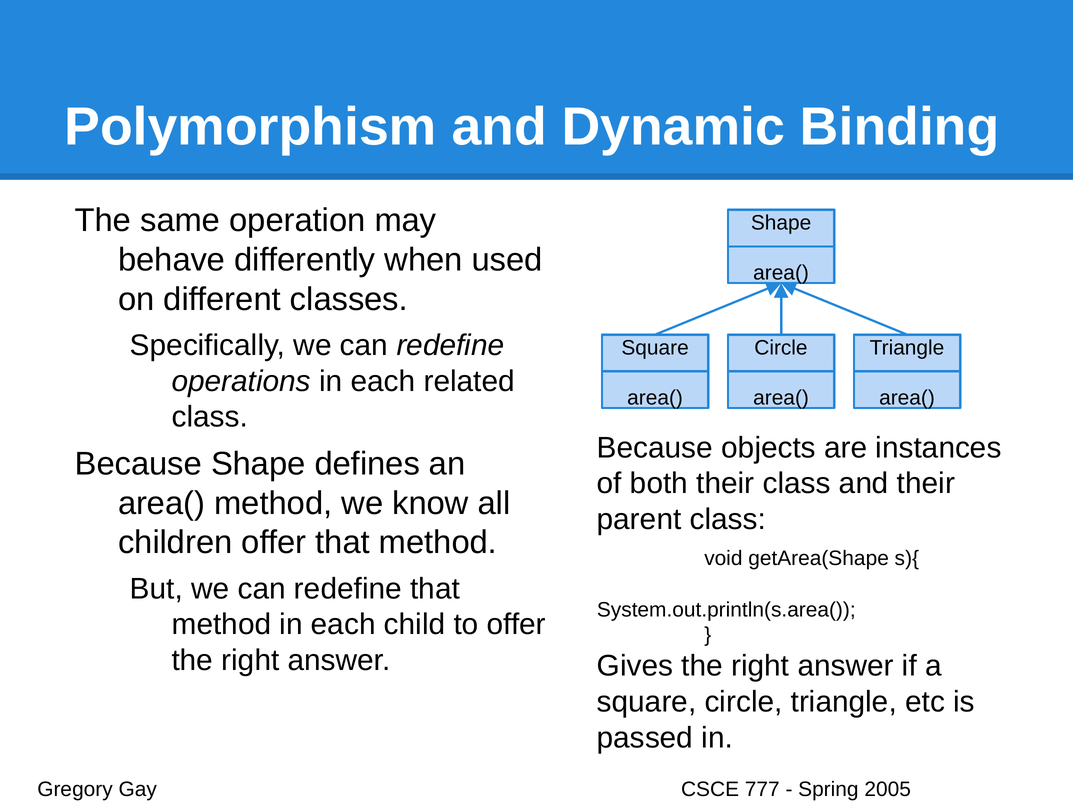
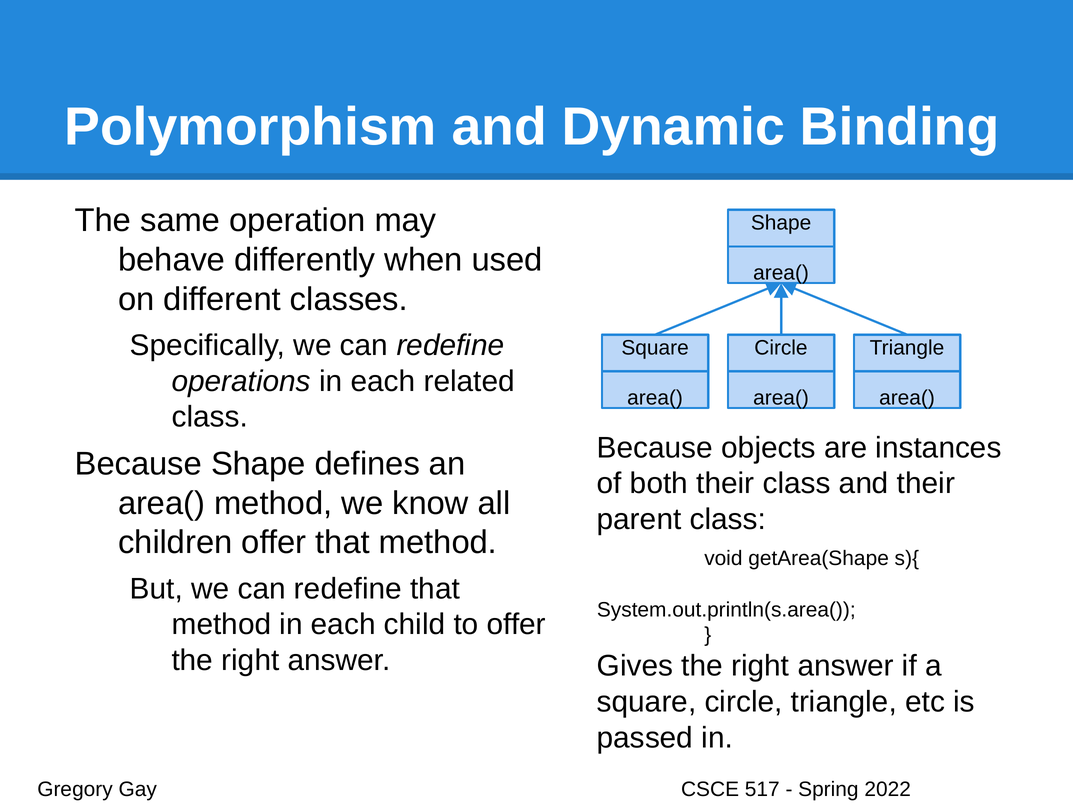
777: 777 -> 517 (762, 789)
2005: 2005 -> 2022 (888, 789)
